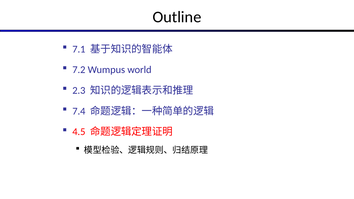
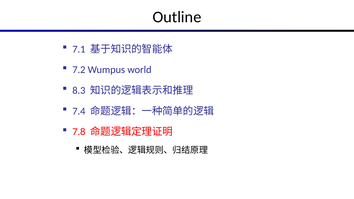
2.3: 2.3 -> 8.3 (79, 91)
4.5: 4.5 -> 7.8 (79, 132)
